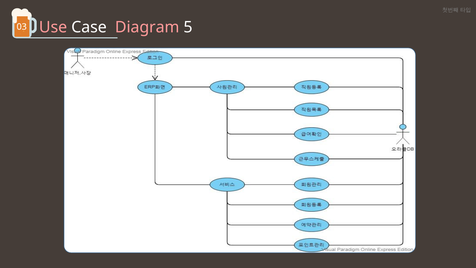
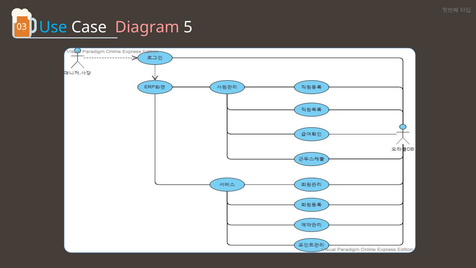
Use colour: pink -> light blue (53, 27)
